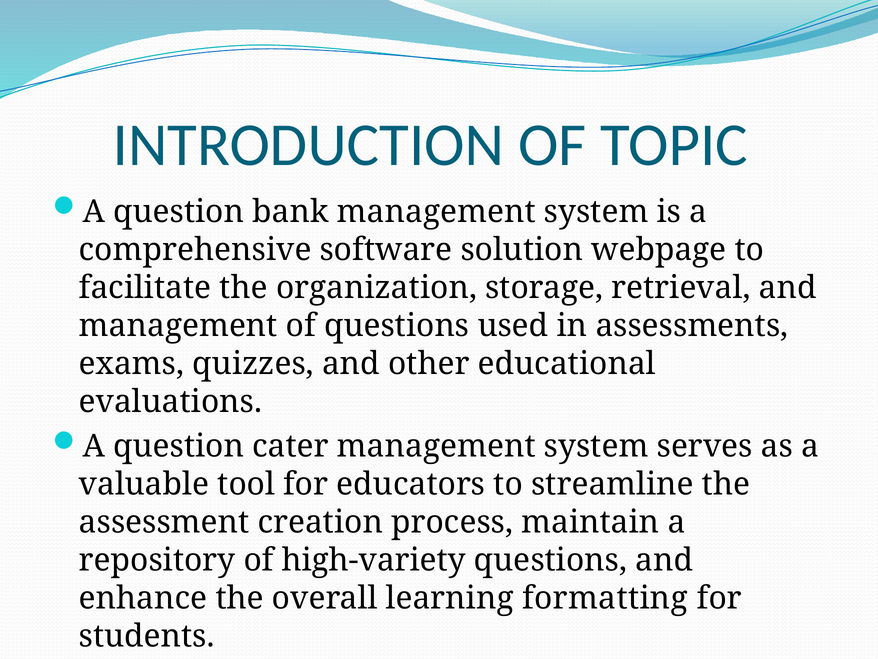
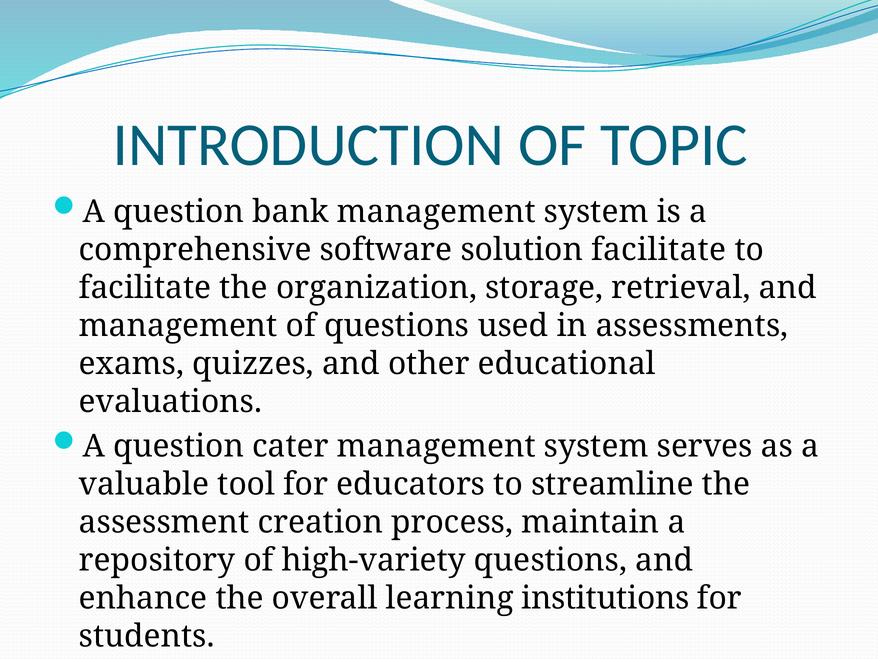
solution webpage: webpage -> facilitate (659, 249)
formatting: formatting -> institutions (605, 598)
